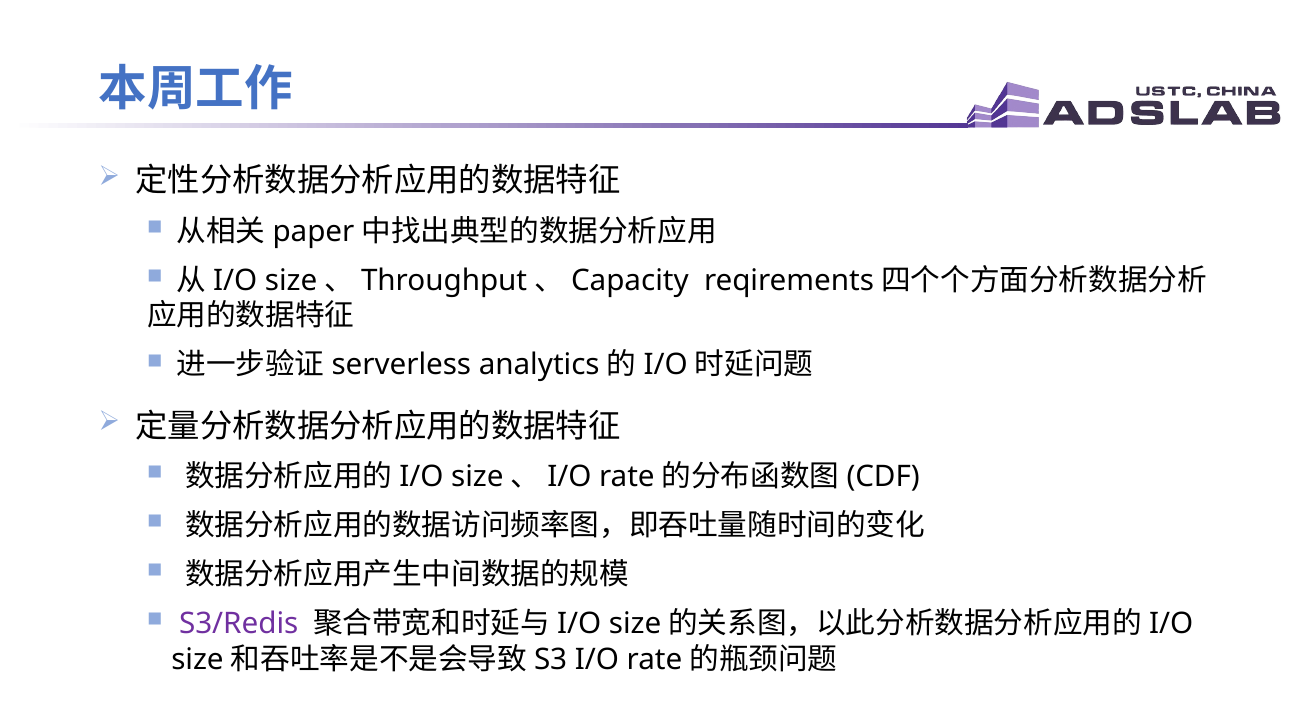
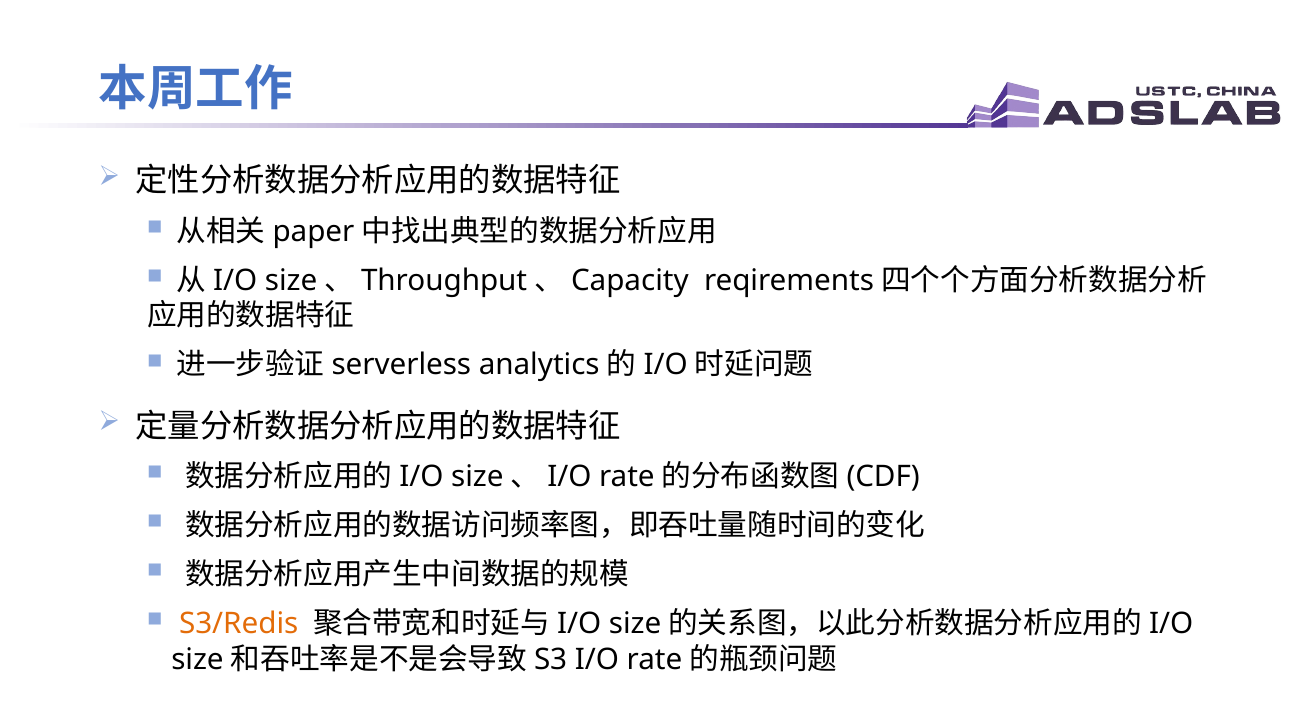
S3/Redis colour: purple -> orange (239, 624)
